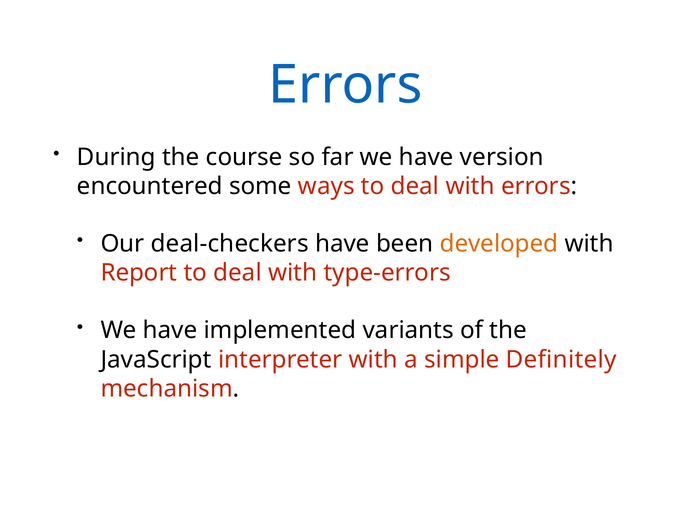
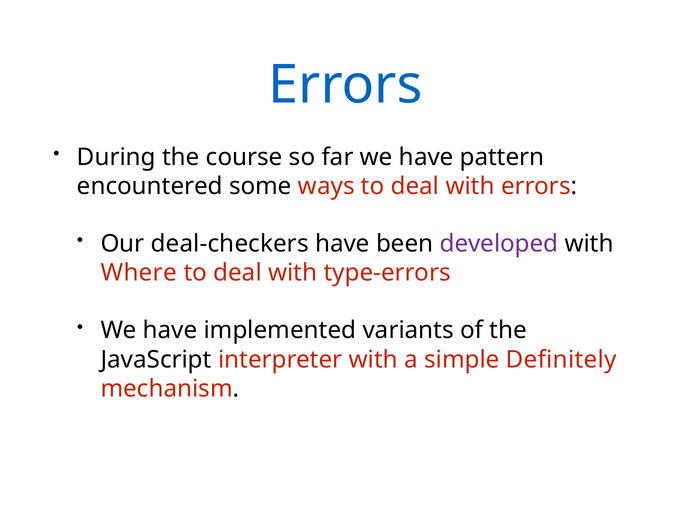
version: version -> pattern (502, 157)
developed colour: orange -> purple (499, 244)
Report: Report -> Where (139, 273)
